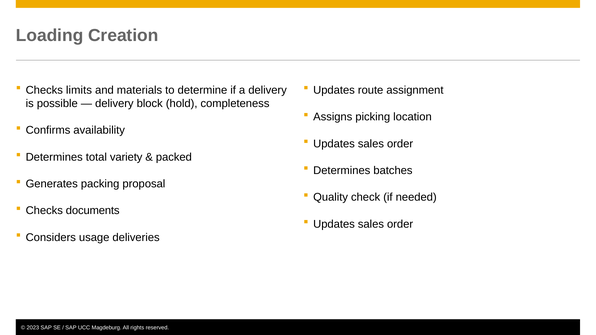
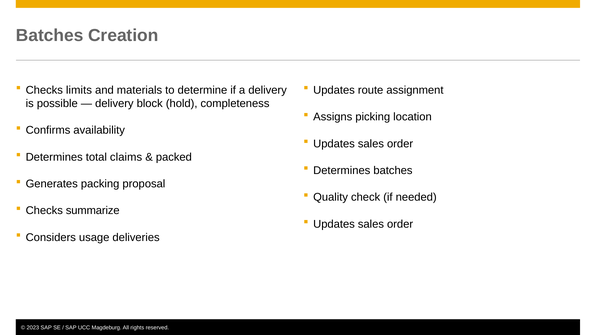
Loading: Loading -> Batches (50, 36)
variety: variety -> claims (126, 157)
documents: documents -> summarize (93, 211)
